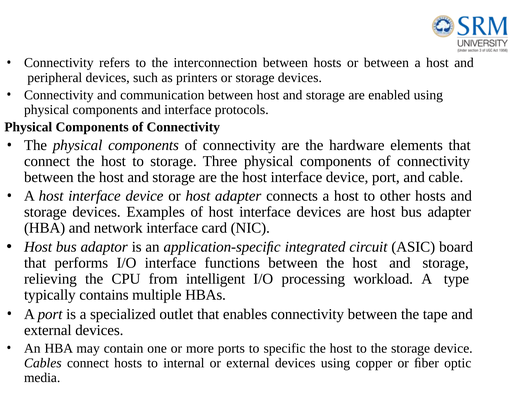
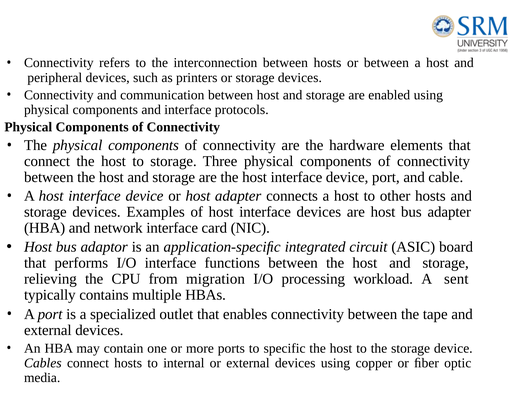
intelligent: intelligent -> migration (216, 279)
type: type -> sent (456, 279)
